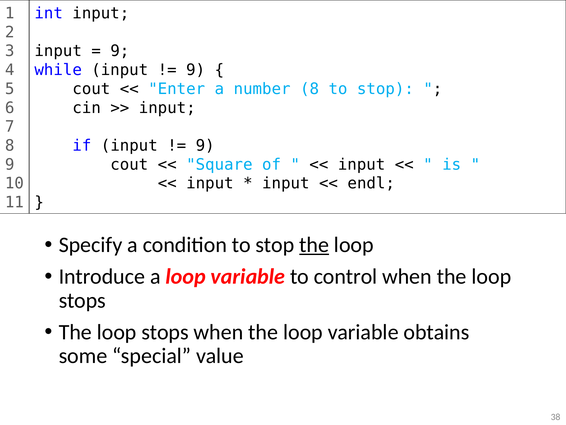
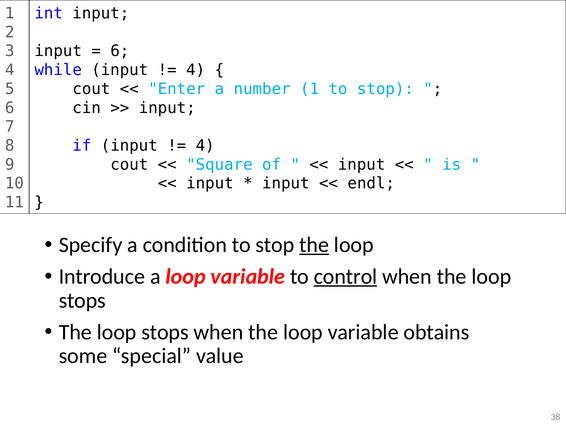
9: 9 -> 6 (120, 51)
9: 9 -> 4 (196, 70)
number 8: 8 -> 1 (309, 89)
9: 9 -> 4 (205, 145)
control underline: none -> present (345, 276)
